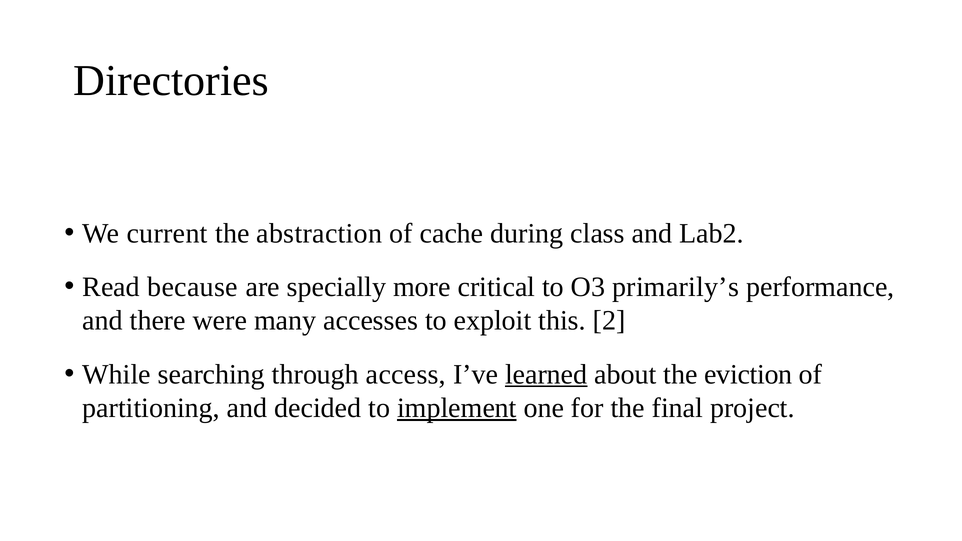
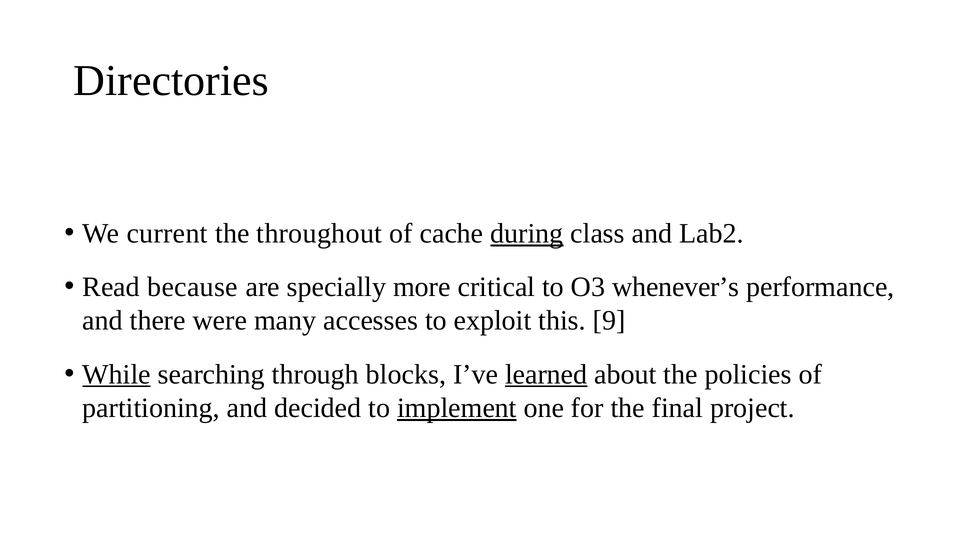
abstraction: abstraction -> throughout (319, 233)
during underline: none -> present (527, 233)
primarily’s: primarily’s -> whenever’s (676, 287)
2: 2 -> 9 (609, 321)
While underline: none -> present (117, 374)
access: access -> blocks (406, 374)
eviction: eviction -> policies (748, 374)
